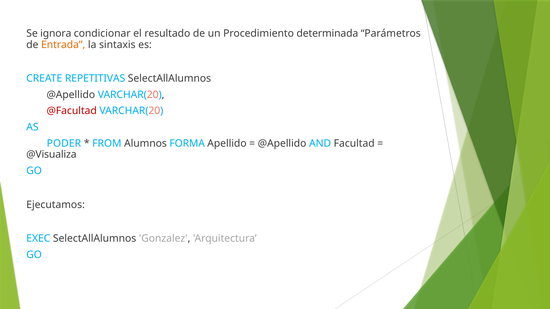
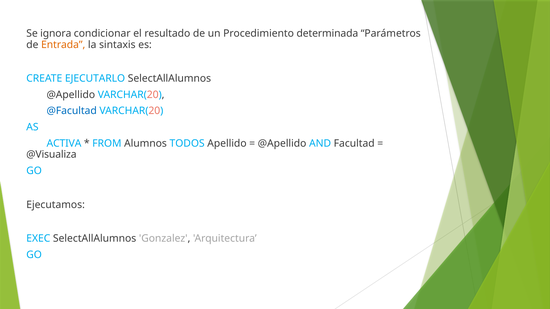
REPETITIVAS: REPETITIVAS -> EJECUTARLO (95, 78)
@Facultad colour: red -> blue (72, 111)
PODER: PODER -> ACTIVA (64, 144)
FORMA: FORMA -> TODOS (187, 144)
